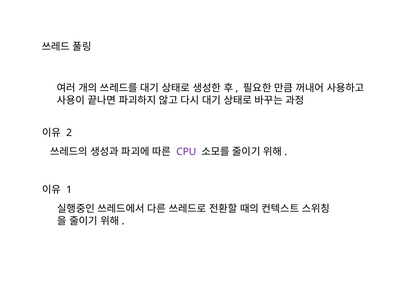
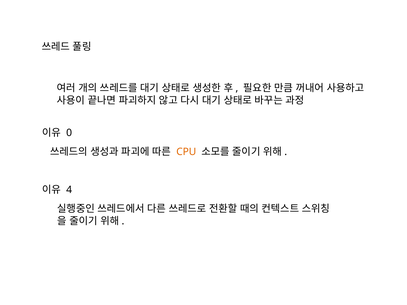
2: 2 -> 0 (69, 133)
CPU colour: purple -> orange (186, 152)
1: 1 -> 4 (69, 190)
